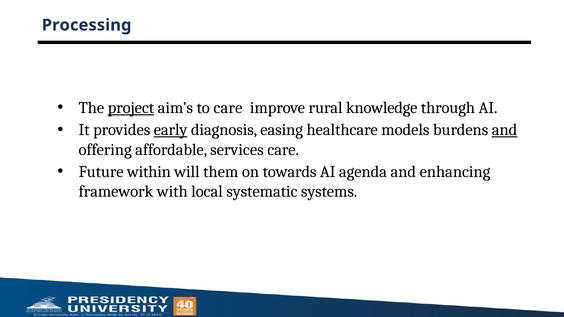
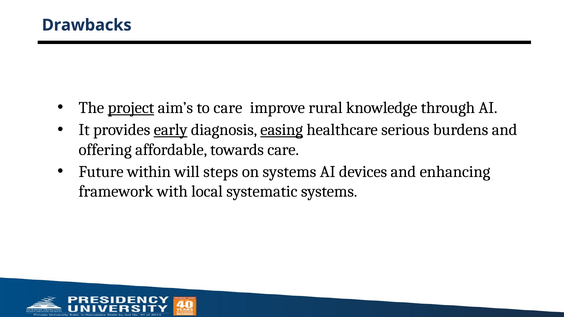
Processing: Processing -> Drawbacks (87, 25)
easing underline: none -> present (282, 130)
models: models -> serious (405, 130)
and underline: present -> none (505, 130)
services: services -> towards (237, 150)
them: them -> steps (221, 172)
on towards: towards -> systems (289, 172)
agenda: agenda -> devices (363, 172)
